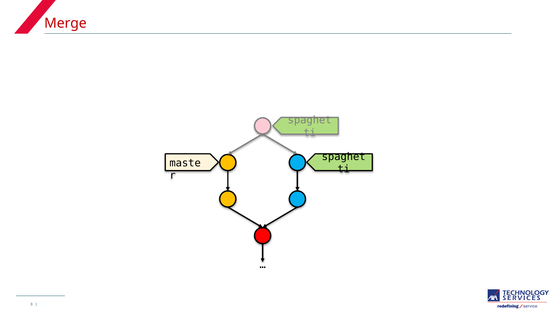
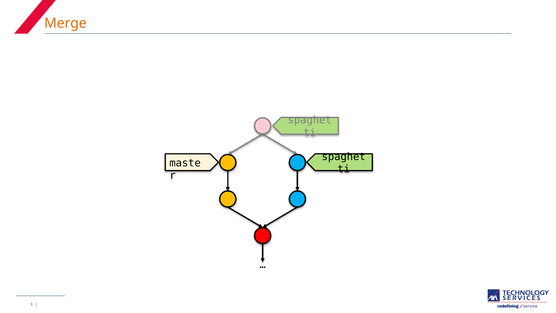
Merge colour: red -> orange (65, 23)
